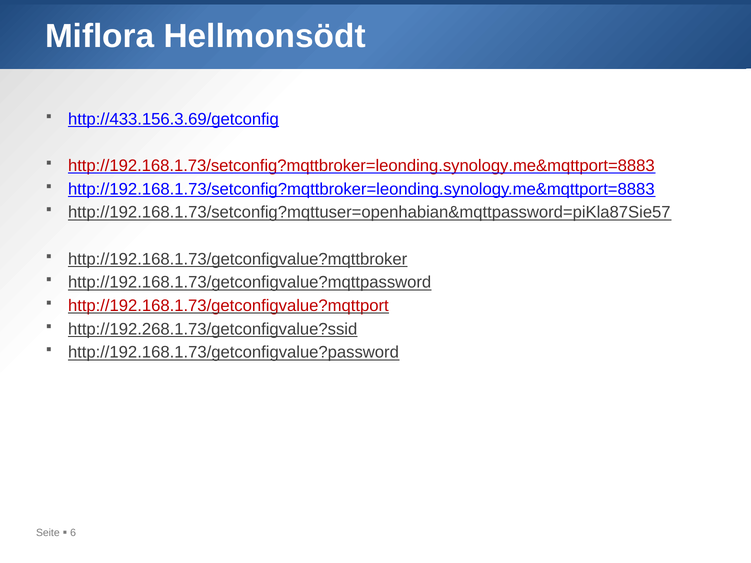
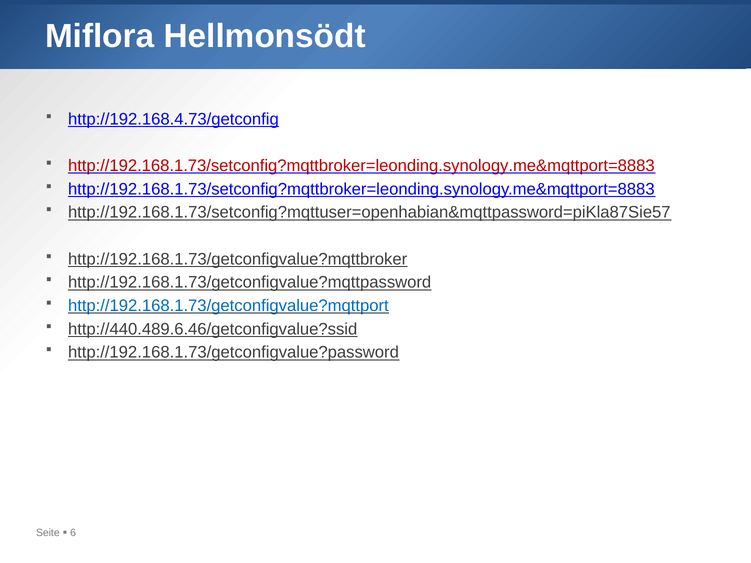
http://433.156.3.69/getconfig: http://433.156.3.69/getconfig -> http://192.168.4.73/getconfig (173, 119)
http://192.168.1.73/getconfigvalue?mqttport colour: red -> blue (228, 306)
http://192.268.1.73/getconfigvalue?ssid: http://192.268.1.73/getconfigvalue?ssid -> http://440.489.6.46/getconfigvalue?ssid (213, 329)
